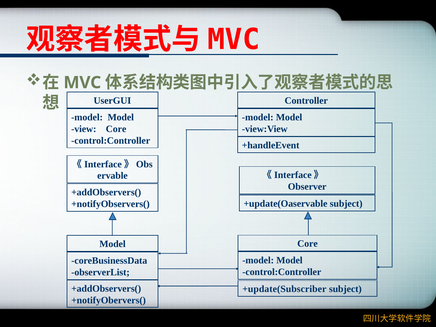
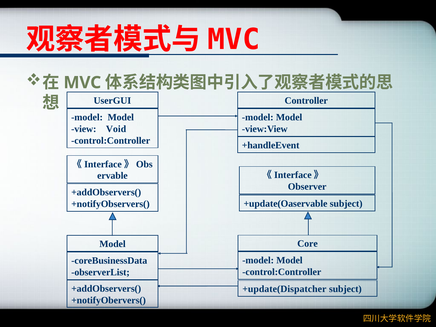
view Core: Core -> Void (116, 129)
+update(Subscriber: +update(Subscriber -> +update(Dispatcher (284, 289)
